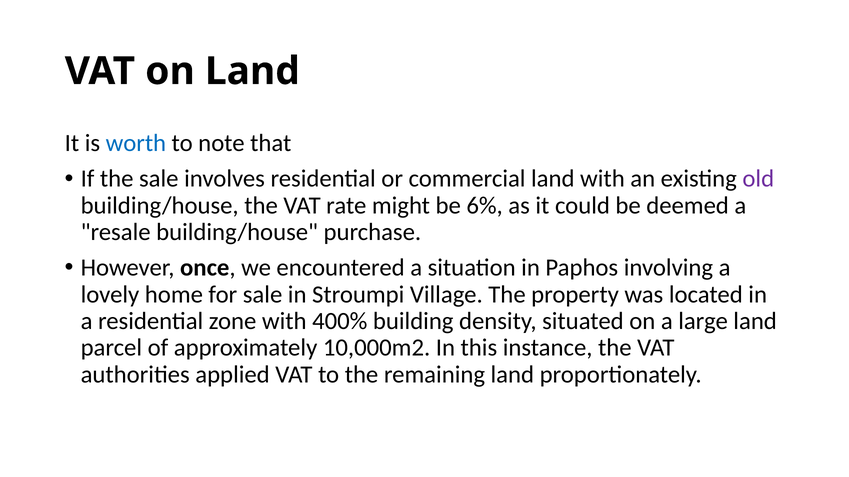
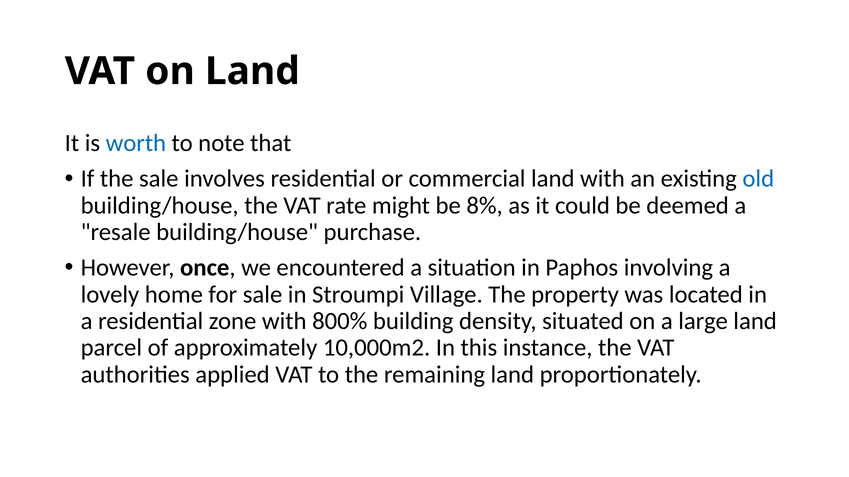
old colour: purple -> blue (758, 179)
6%: 6% -> 8% (485, 206)
400%: 400% -> 800% (340, 321)
